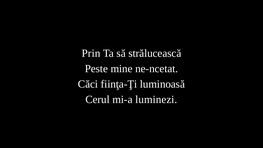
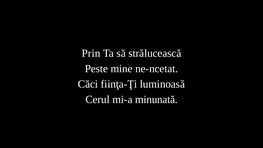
luminezi: luminezi -> minunată (156, 99)
